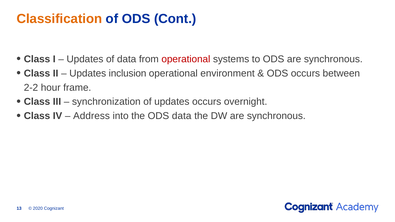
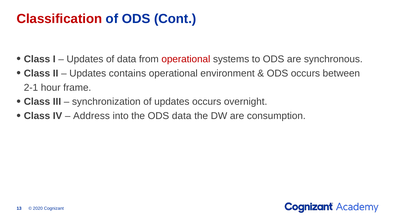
Classification colour: orange -> red (59, 19)
inclusion: inclusion -> contains (127, 73)
2-2: 2-2 -> 2-1 (31, 88)
DW are synchronous: synchronous -> consumption (276, 116)
